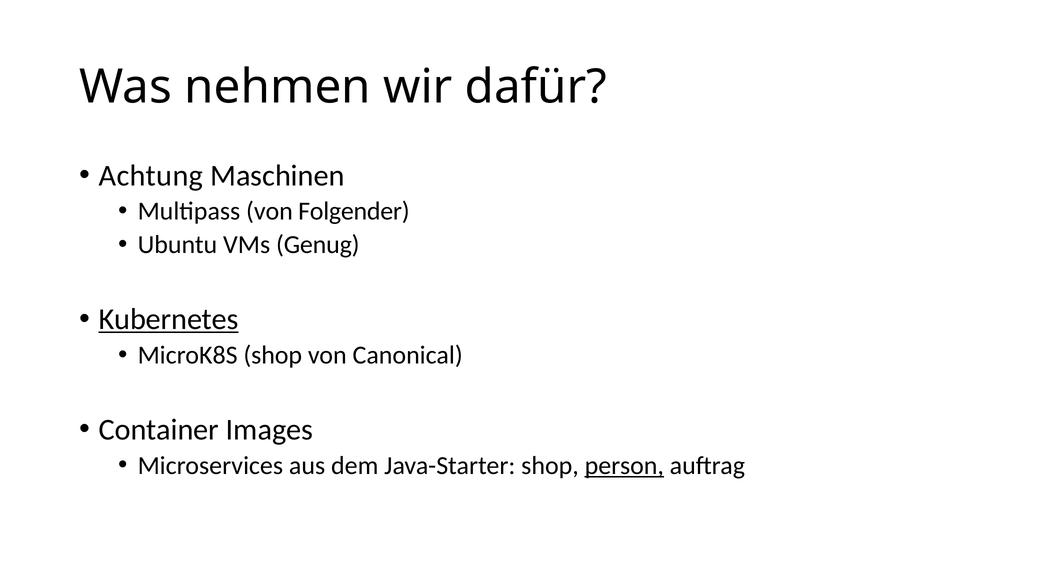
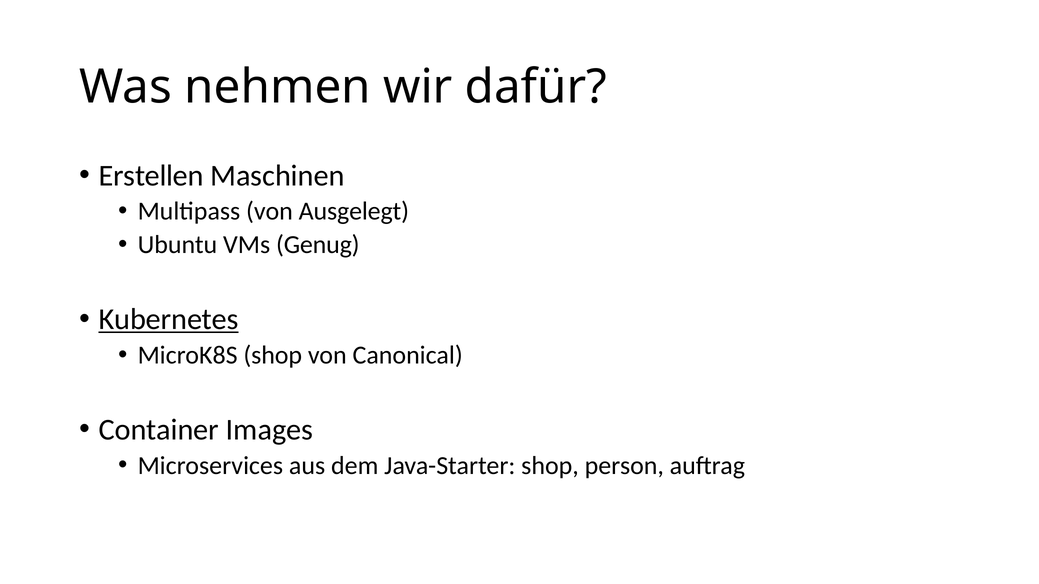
Achtung: Achtung -> Erstellen (151, 176)
Folgender: Folgender -> Ausgelegt (354, 211)
person underline: present -> none (624, 466)
